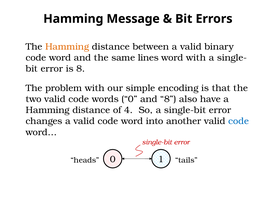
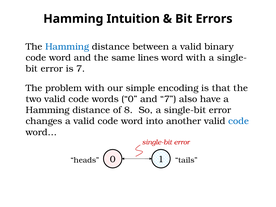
Message: Message -> Intuition (133, 19)
Hamming colour: orange -> blue (67, 47)
is 8: 8 -> 7 (81, 69)
and 8: 8 -> 7 (168, 99)
4: 4 -> 8 (128, 110)
